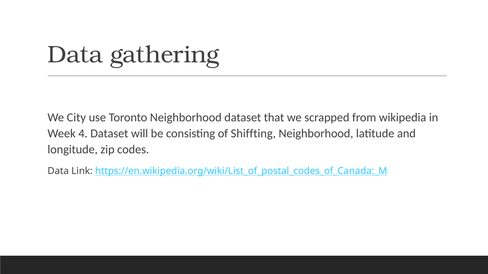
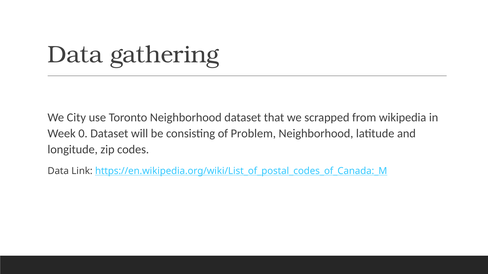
4: 4 -> 0 (83, 134)
Shiffting: Shiffting -> Problem (253, 134)
